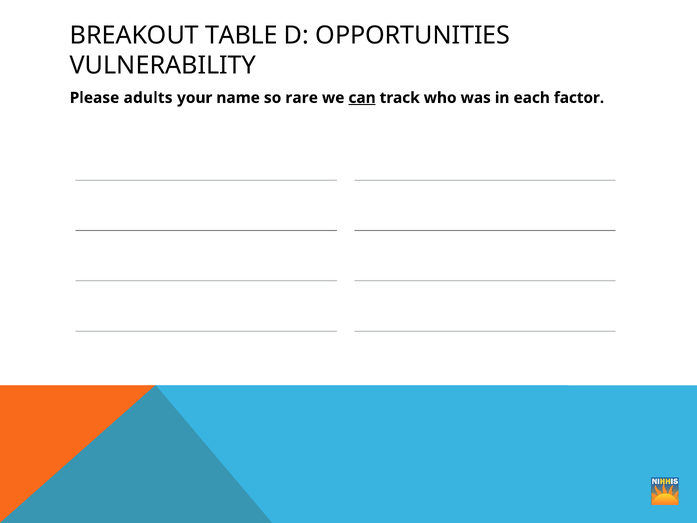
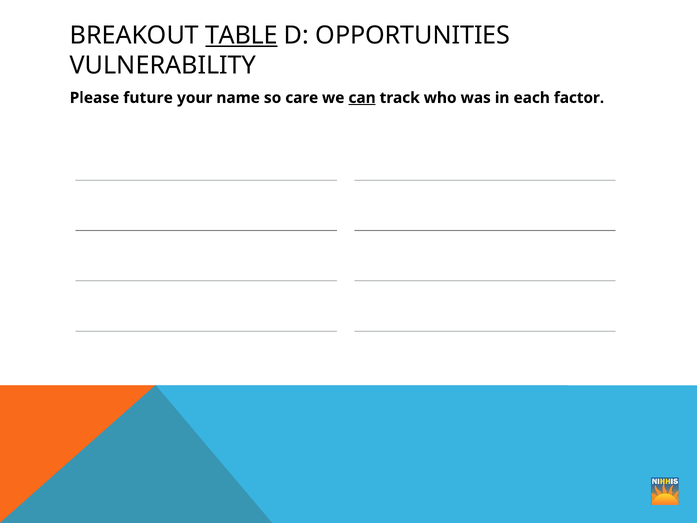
TABLE underline: none -> present (242, 35)
adults: adults -> future (148, 98)
rare: rare -> care (302, 98)
